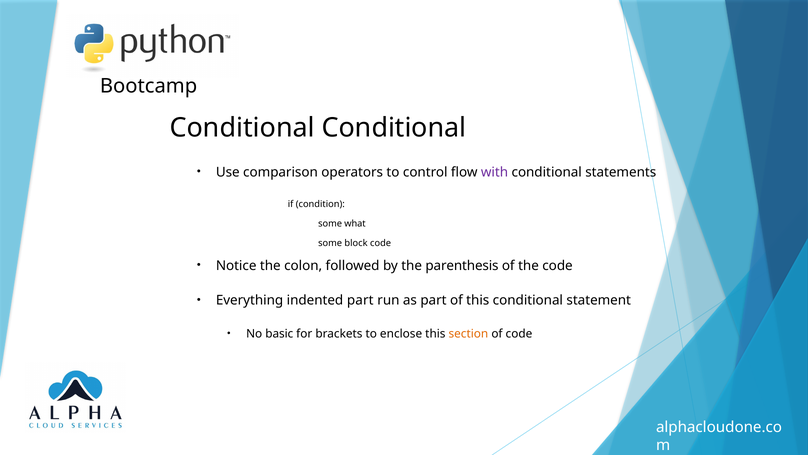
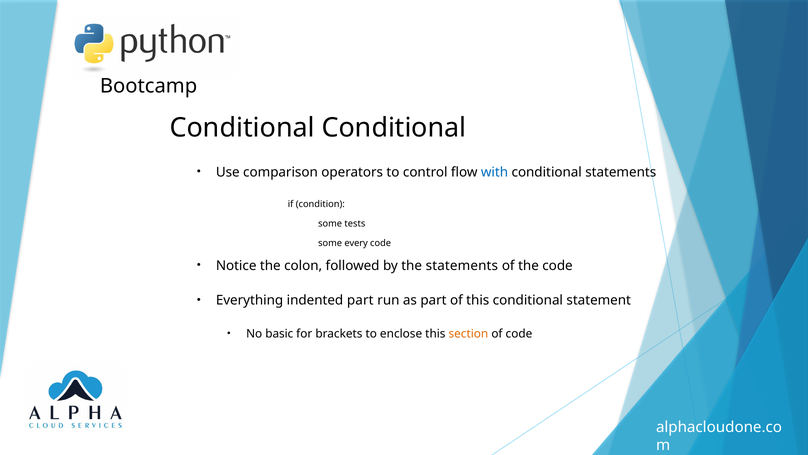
with colour: purple -> blue (494, 172)
what: what -> tests (355, 223)
block: block -> every (356, 243)
the parenthesis: parenthesis -> statements (462, 265)
